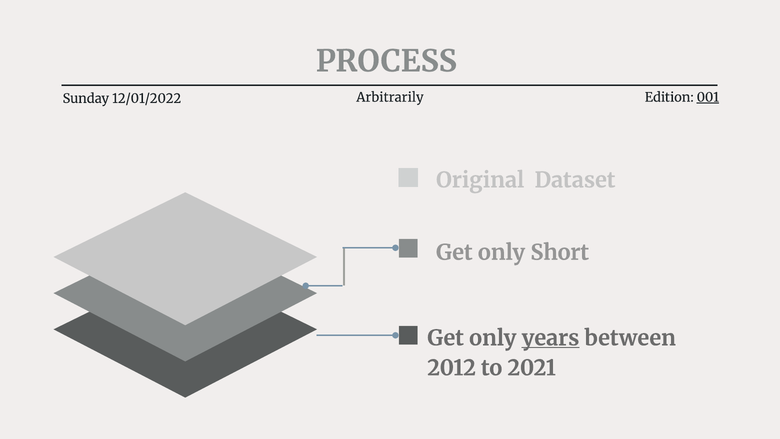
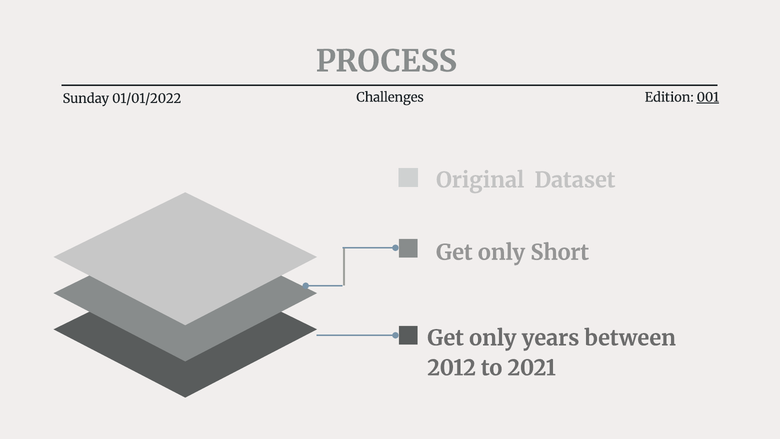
Arbitrarily: Arbitrarily -> Challenges (390, 97)
12/01/2022: 12/01/2022 -> 01/01/2022 (147, 99)
years underline: present -> none (550, 338)
